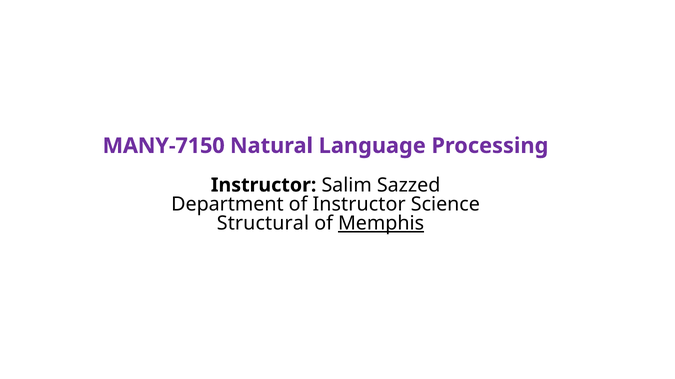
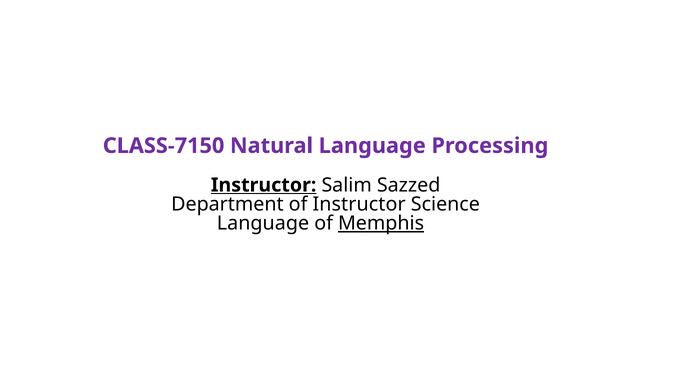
MANY-7150: MANY-7150 -> CLASS-7150 (164, 146)
Instructor underline: none -> present (264, 185)
Structural: Structural -> Language (263, 224)
